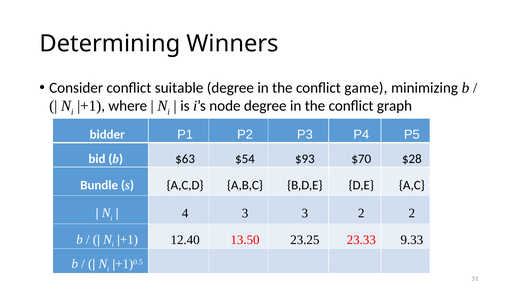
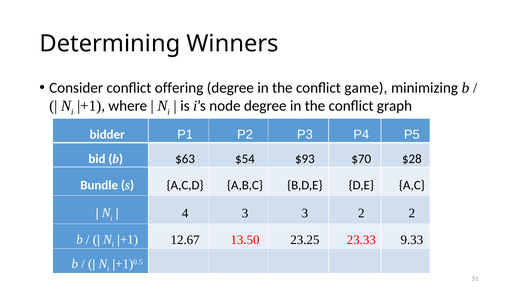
suitable: suitable -> offering (179, 88)
12.40: 12.40 -> 12.67 (185, 239)
